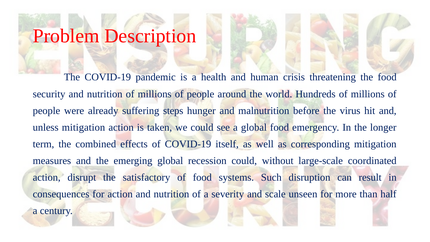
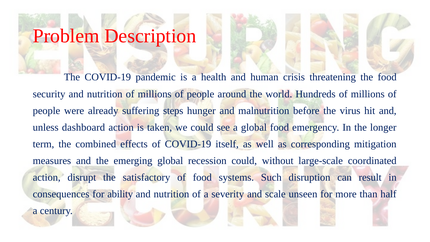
unless mitigation: mitigation -> dashboard (83, 127)
for action: action -> ability (120, 194)
